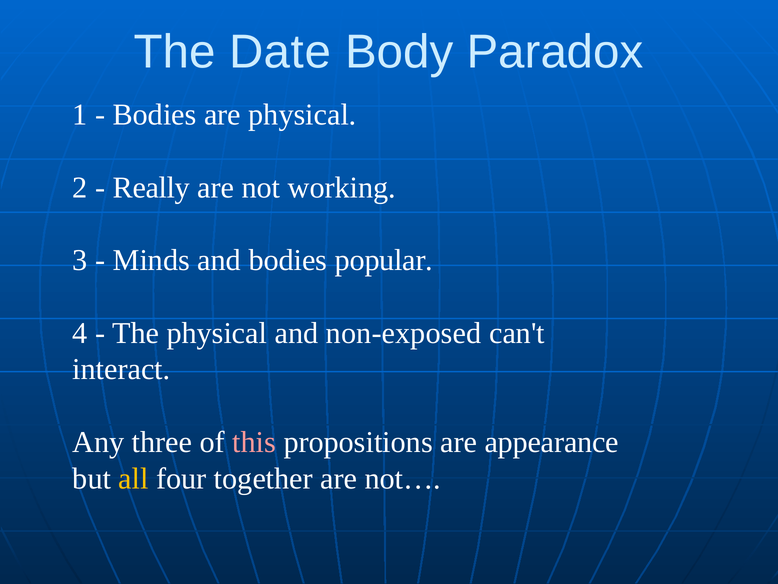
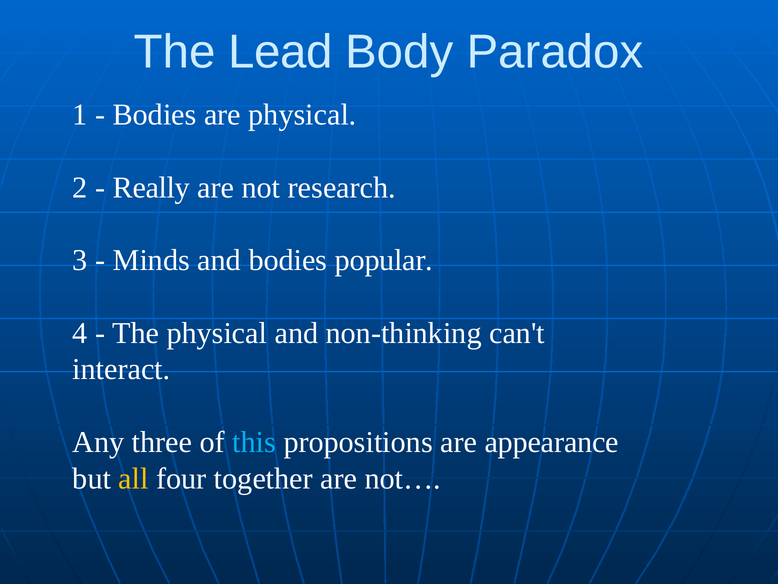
Date: Date -> Lead (281, 52)
working: working -> research (342, 187)
non-exposed: non-exposed -> non-thinking (404, 333)
this colour: pink -> light blue (254, 442)
